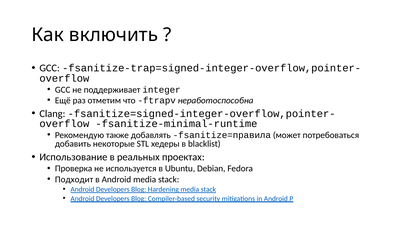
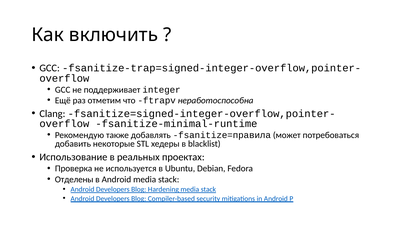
Подходит: Подходит -> Отделены (74, 180)
